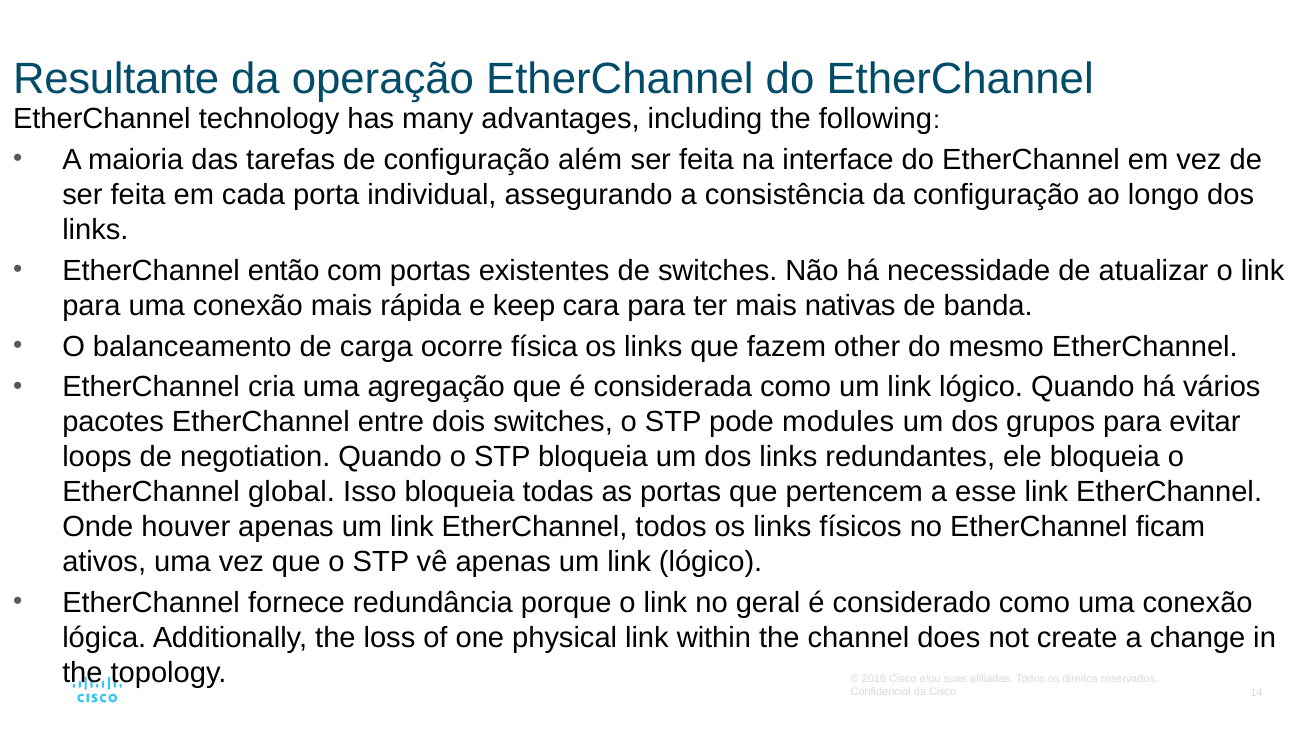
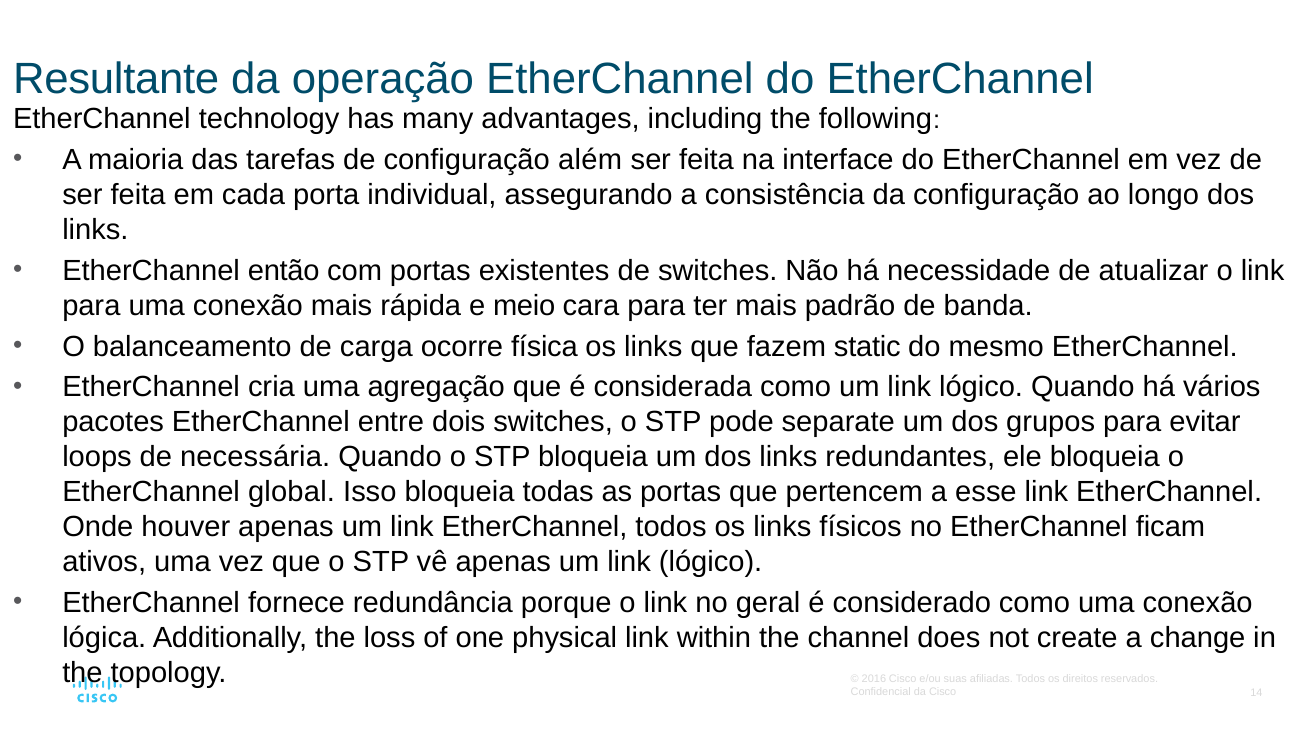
keep: keep -> meio (524, 306)
nativas: nativas -> padrão (850, 306)
other: other -> static (867, 346)
modules: modules -> separate (838, 422)
negotiation: negotiation -> necessária (255, 457)
